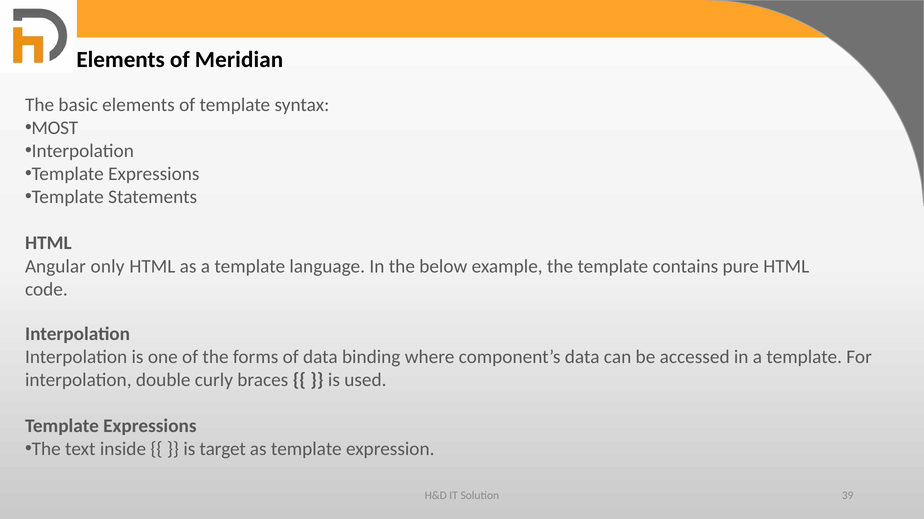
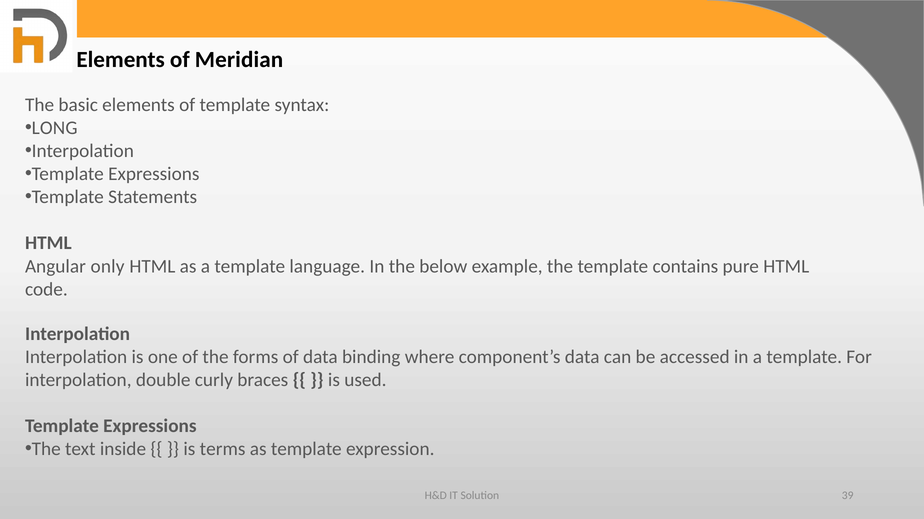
MOST: MOST -> LONG (55, 128)
target: target -> terms (223, 450)
